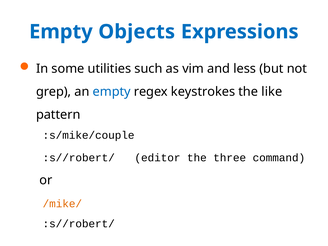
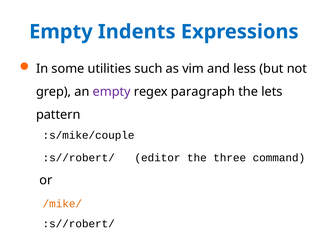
Objects: Objects -> Indents (137, 32)
empty colour: blue -> purple (112, 92)
keystrokes: keystrokes -> paragraph (203, 92)
like: like -> lets (272, 92)
